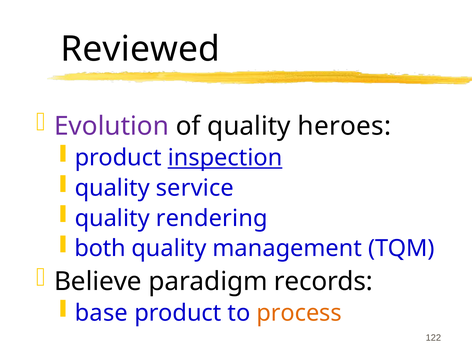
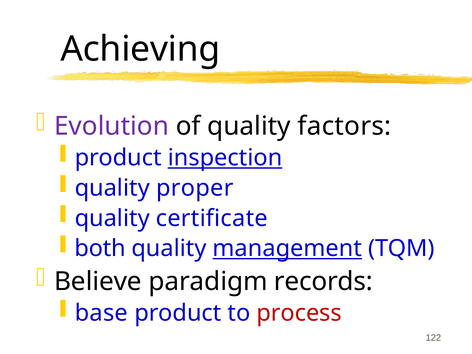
Reviewed: Reviewed -> Achieving (140, 49)
heroes: heroes -> factors (344, 126)
service: service -> proper (195, 188)
rendering: rendering -> certificate (212, 218)
management underline: none -> present (287, 249)
process colour: orange -> red (299, 313)
